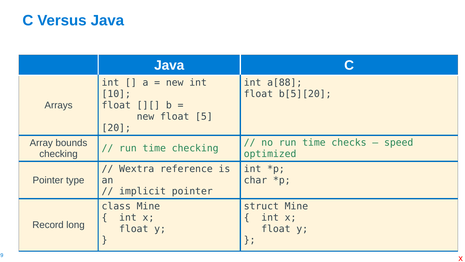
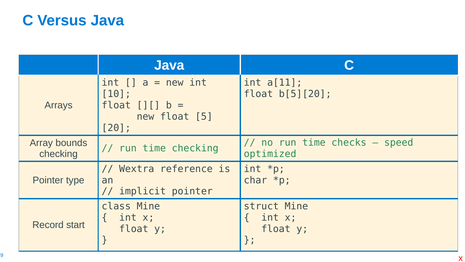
a[88: a[88 -> a[11 (285, 83)
long: long -> start (76, 225)
